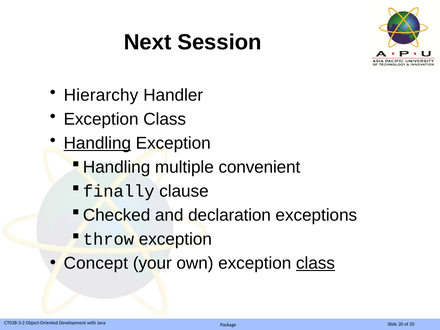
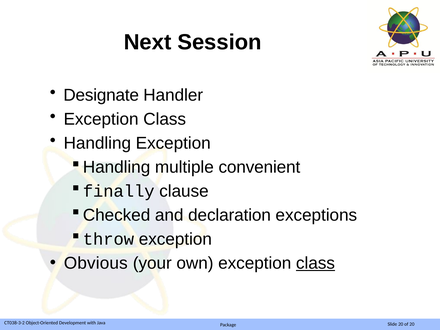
Hierarchy: Hierarchy -> Designate (101, 95)
Handling underline: present -> none (97, 143)
Concept: Concept -> Obvious (96, 263)
